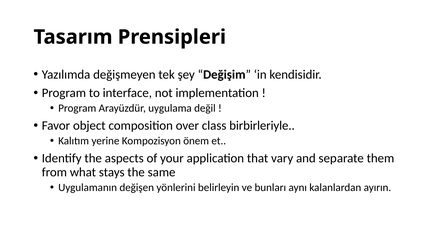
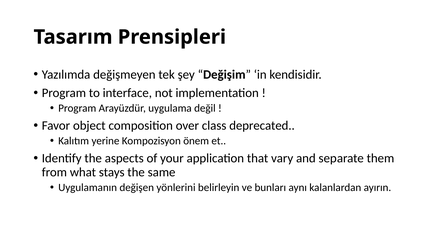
birbirleriyle: birbirleriyle -> deprecated (262, 125)
